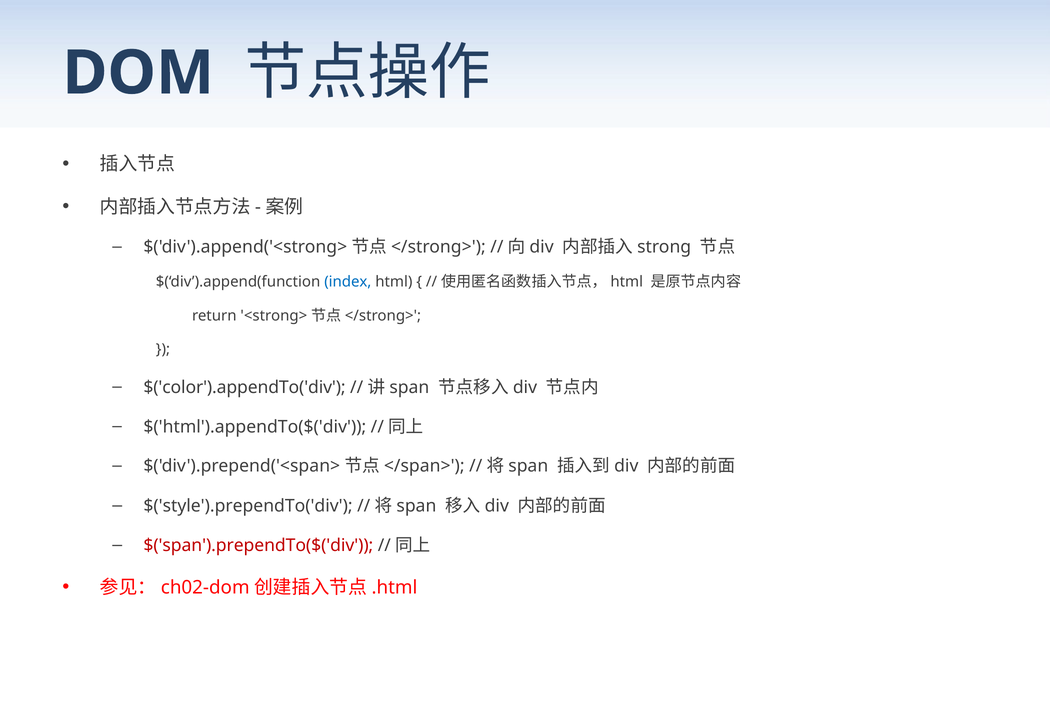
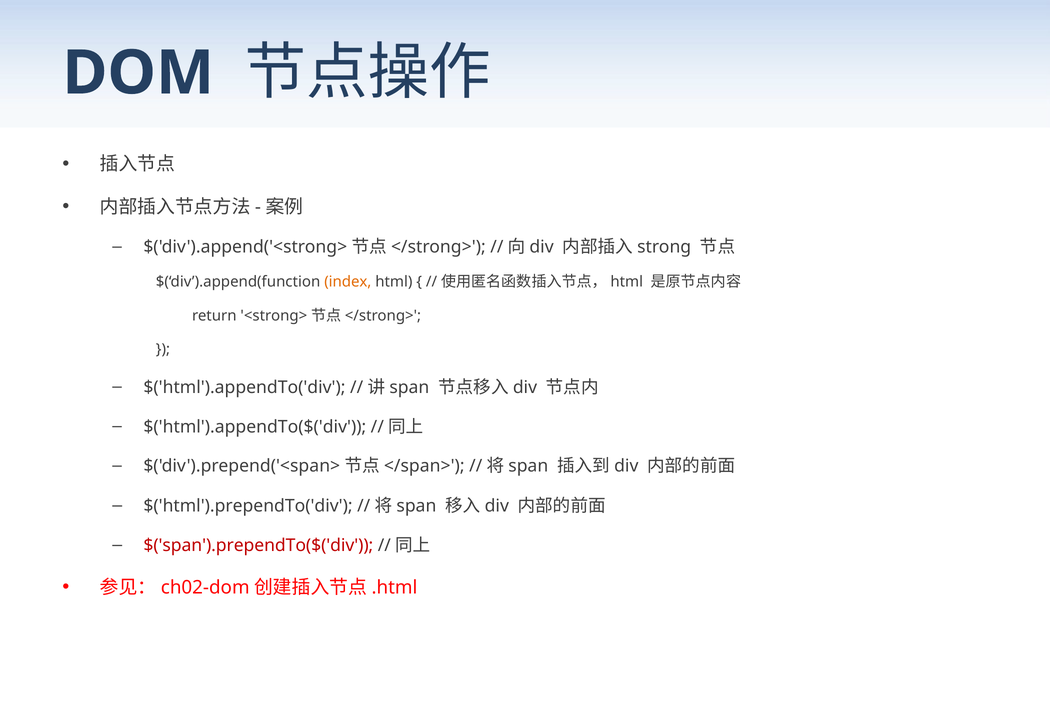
index colour: blue -> orange (348, 282)
$('color').appendTo('div: $('color').appendTo('div -> $('html').appendTo('div (244, 387)
$('style').prependTo('div: $('style').prependTo('div -> $('html').prependTo('div (248, 506)
